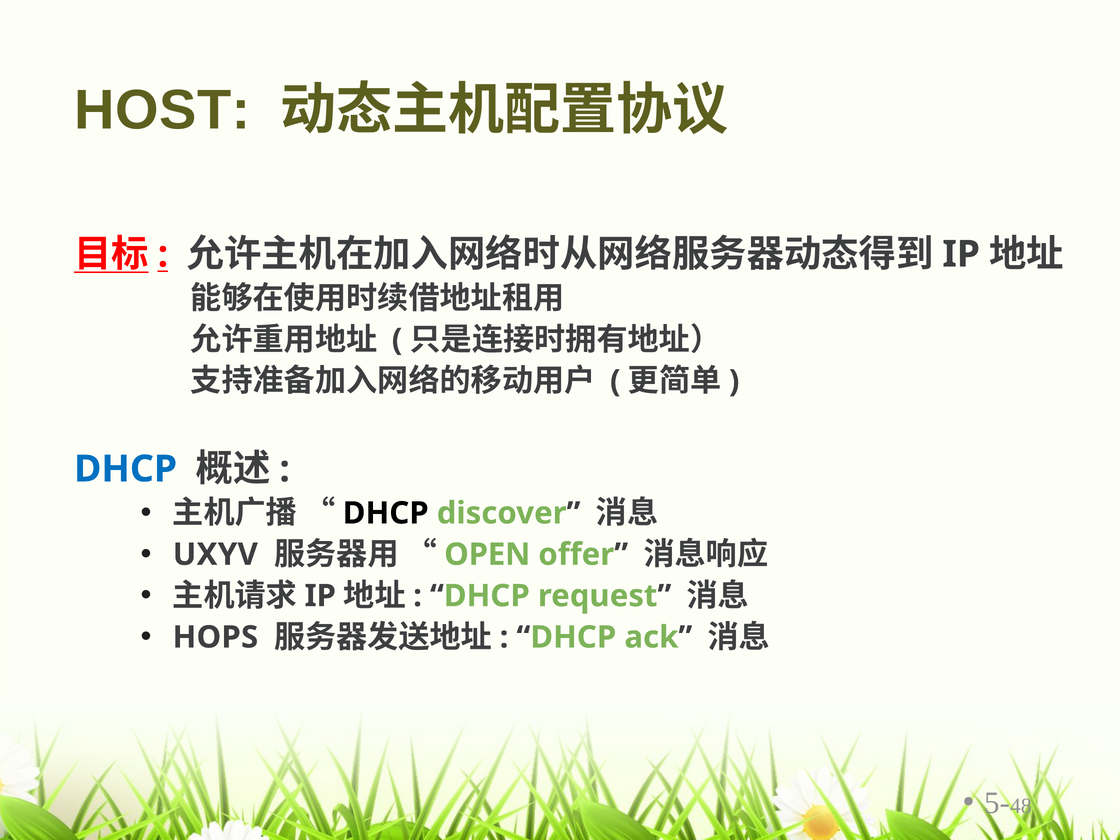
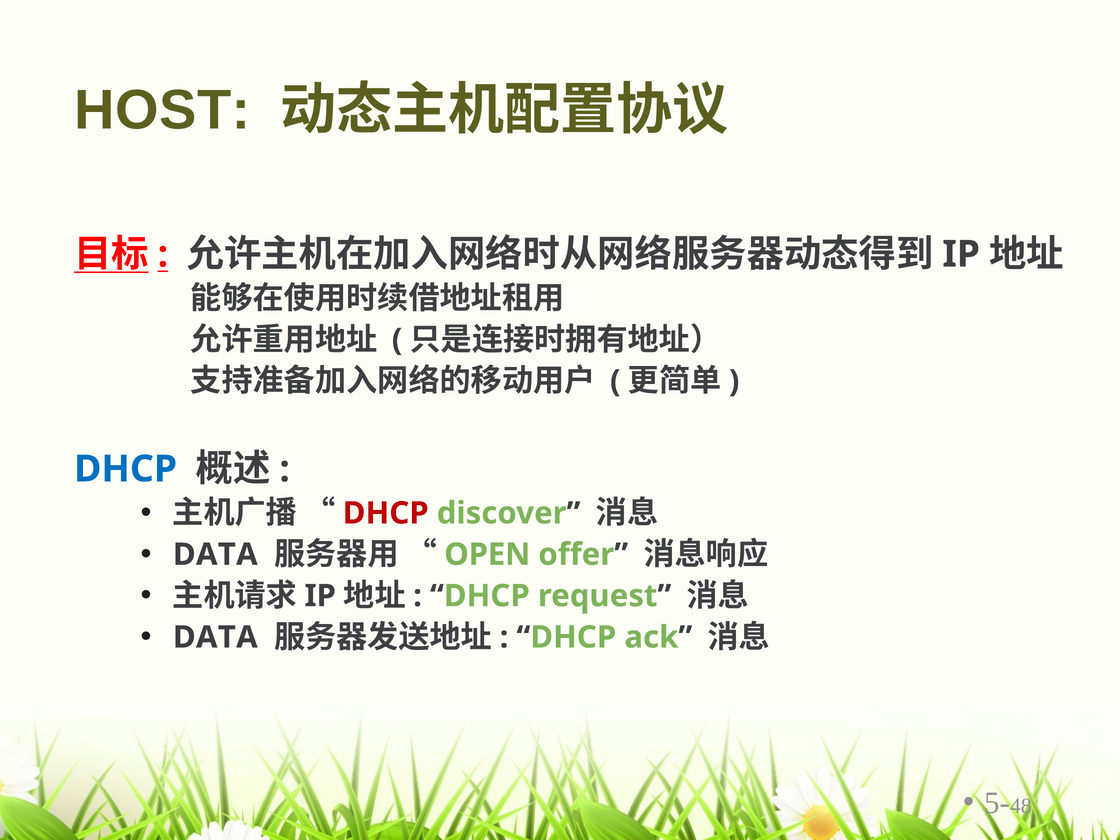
DHCP colour: black -> red (386, 513)
UXYV: UXYV -> DATA (215, 555)
HOPS: HOPS -> DATA (215, 637)
